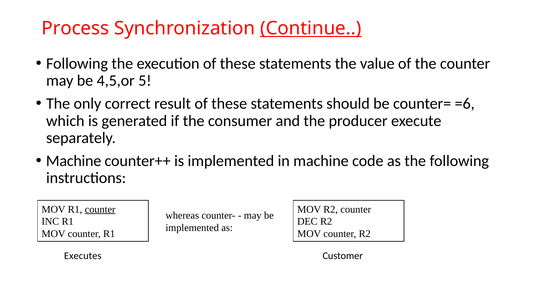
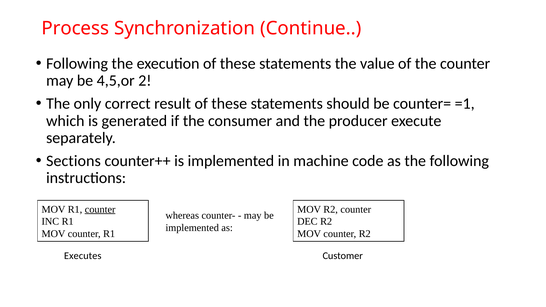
Continue underline: present -> none (311, 28)
5: 5 -> 2 (145, 81)
=6: =6 -> =1 (465, 104)
Machine: Machine -> Sections (73, 161)
